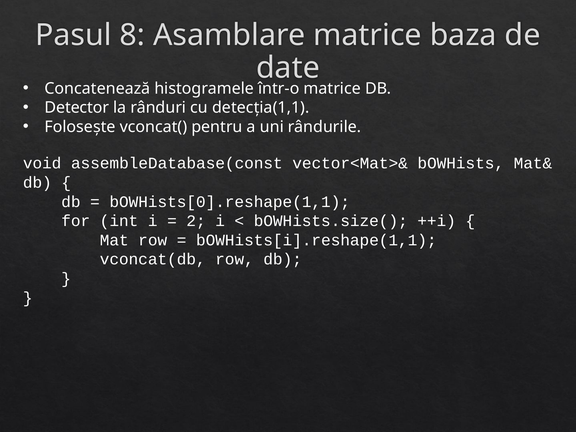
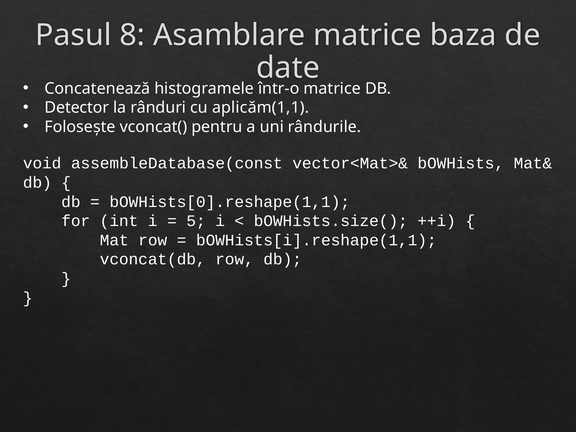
detecția(1,1: detecția(1,1 -> aplicăm(1,1 (261, 108)
2: 2 -> 5 (196, 221)
